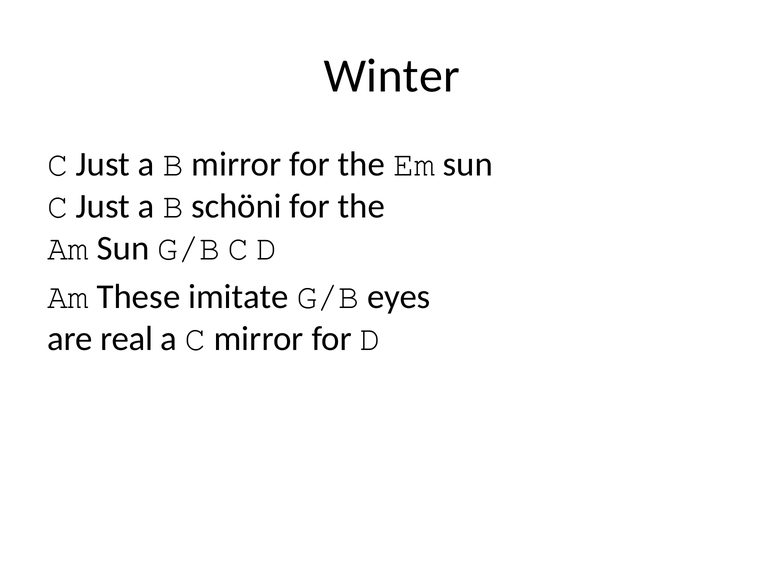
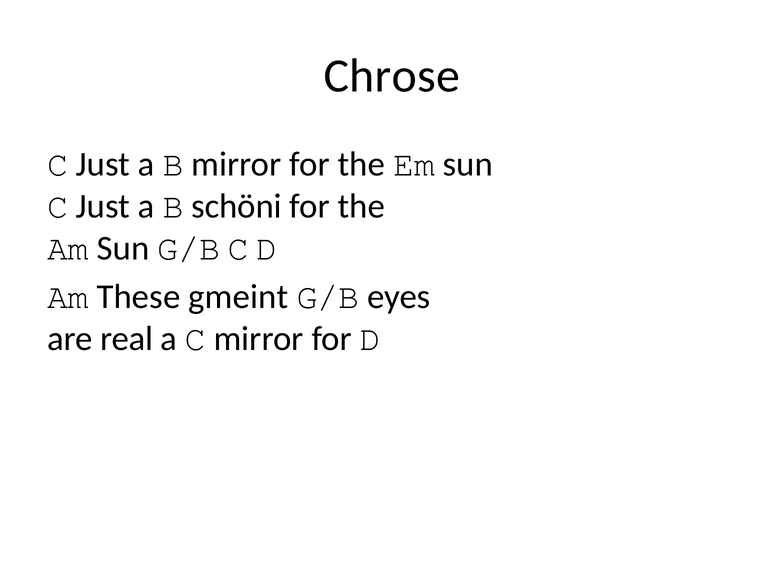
Winter: Winter -> Chrose (392, 76)
imitate: imitate -> gmeint (238, 297)
